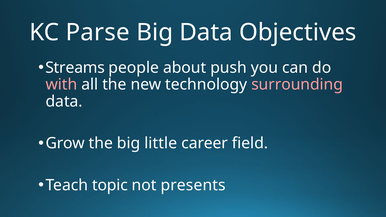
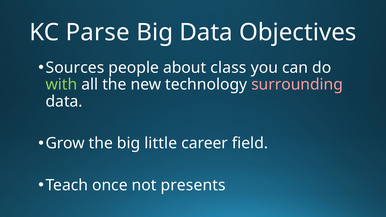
Streams: Streams -> Sources (75, 68)
push: push -> class (228, 68)
with colour: pink -> light green (61, 85)
topic: topic -> once (110, 185)
